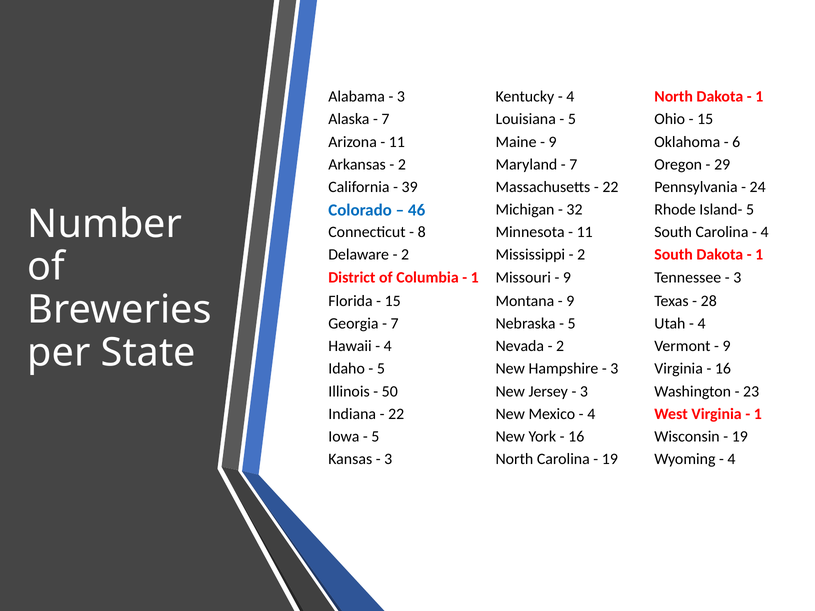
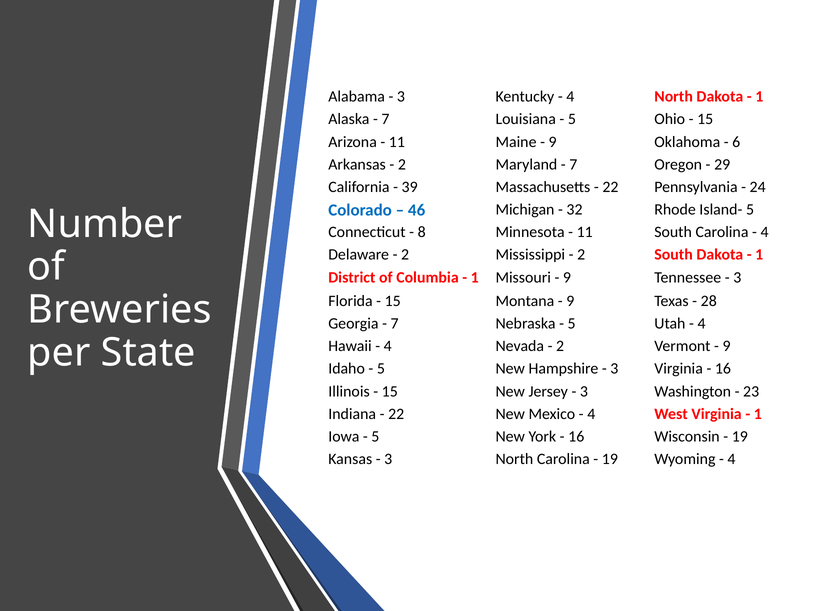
50: 50 -> 15 (390, 391)
